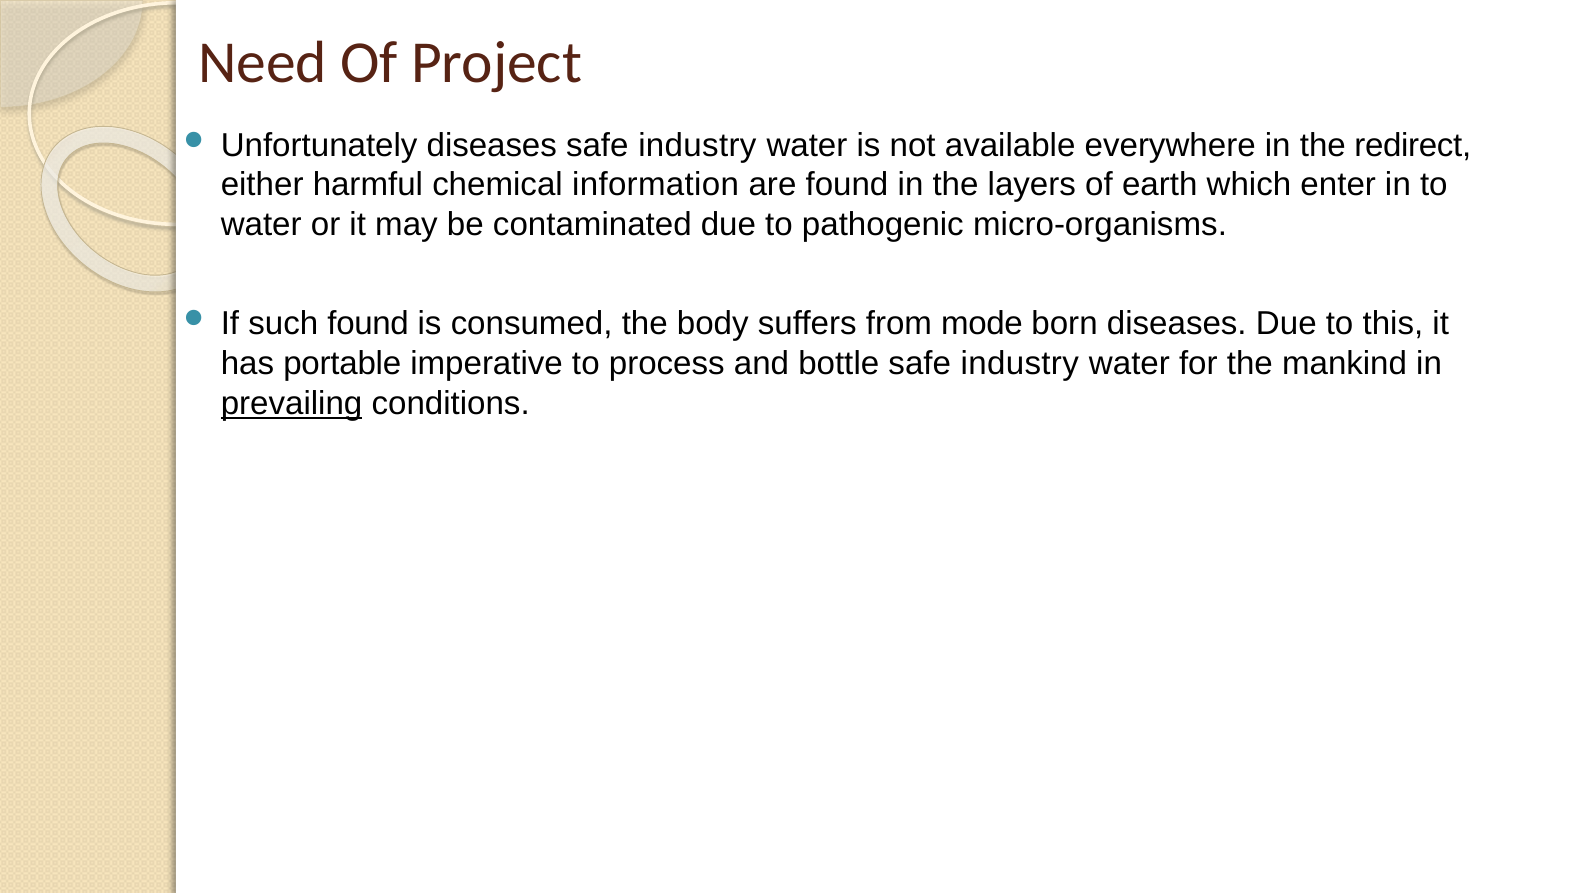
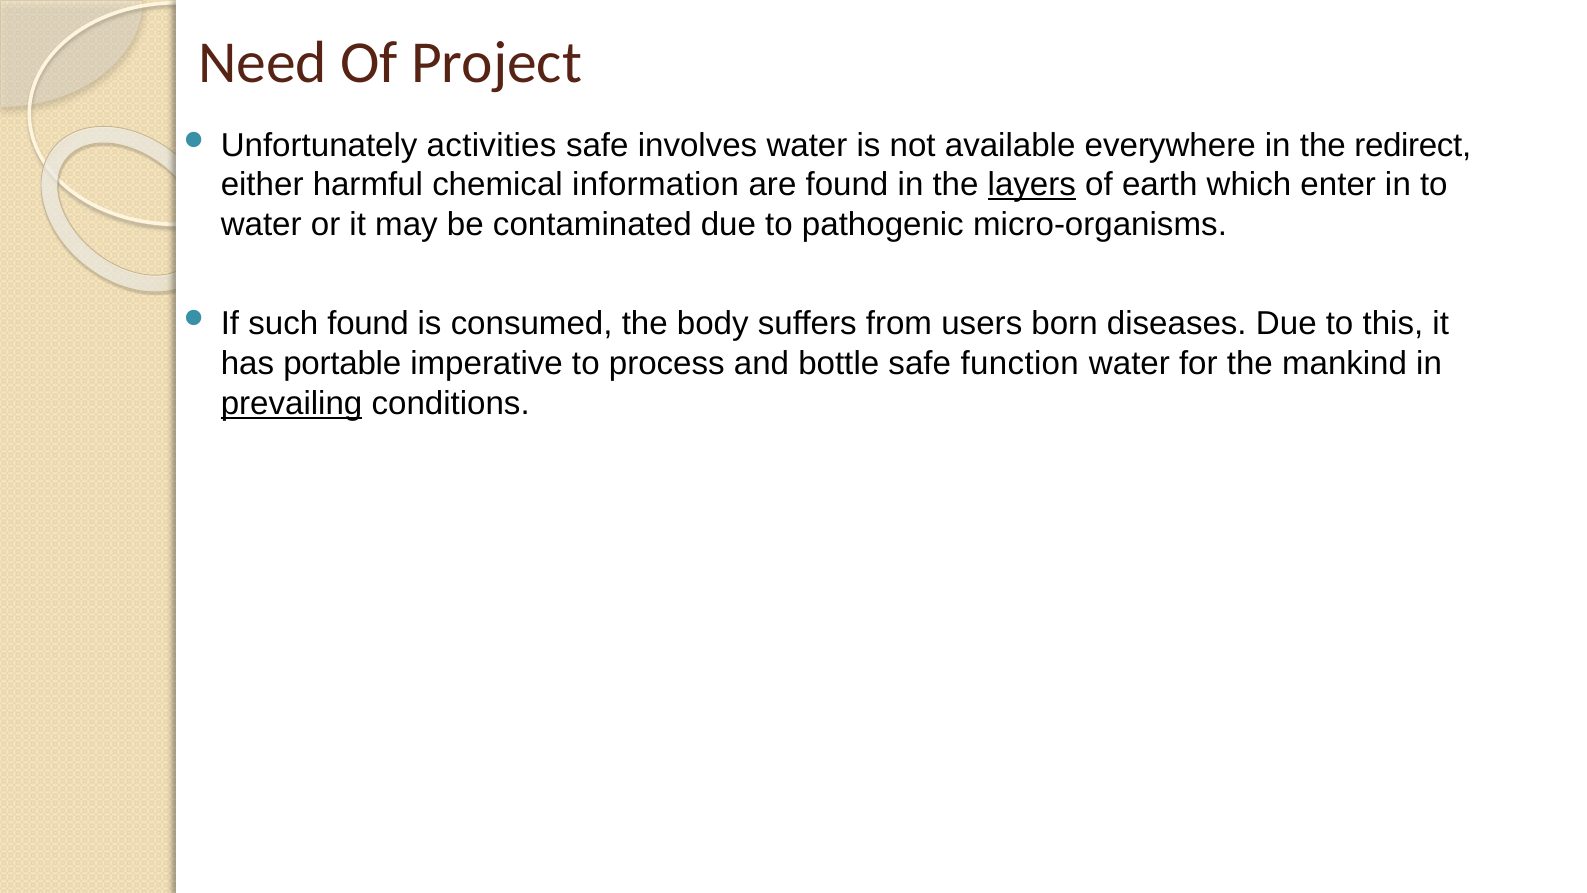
Unfortunately diseases: diseases -> activities (492, 145)
industry: industry -> involves (698, 145)
layers underline: none -> present (1032, 185)
mode: mode -> users (982, 324)
bottle safe industry: industry -> function (1020, 364)
